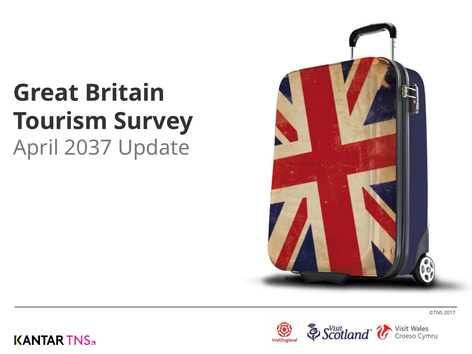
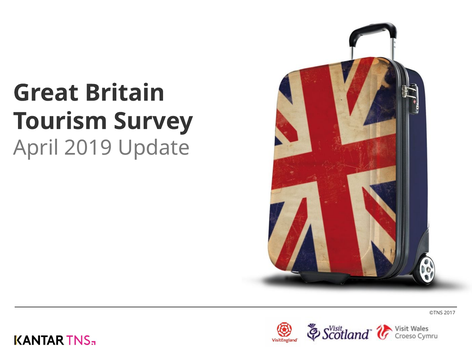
2037: 2037 -> 2019 (88, 148)
